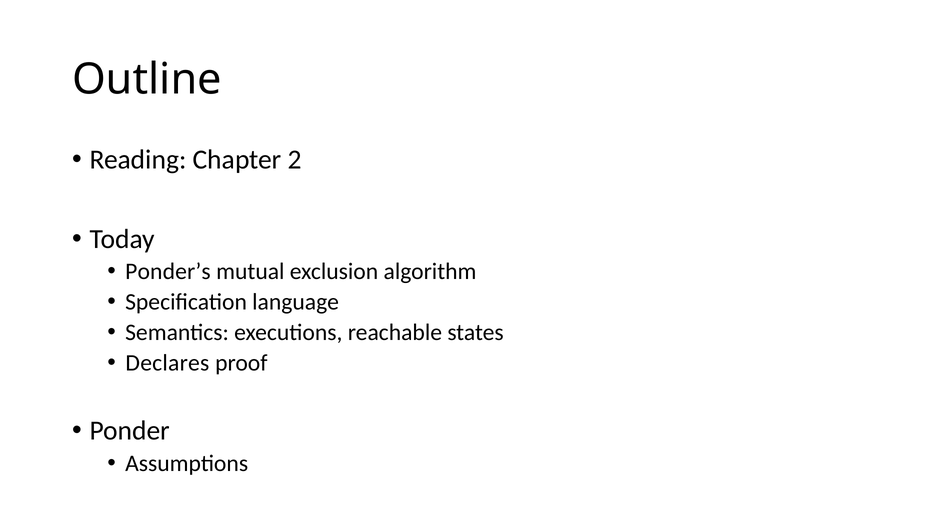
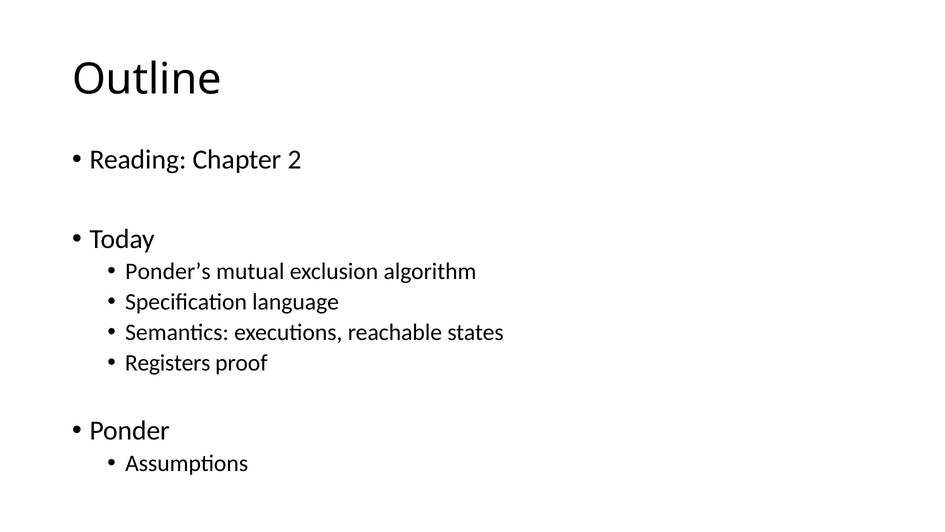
Declares: Declares -> Registers (168, 363)
